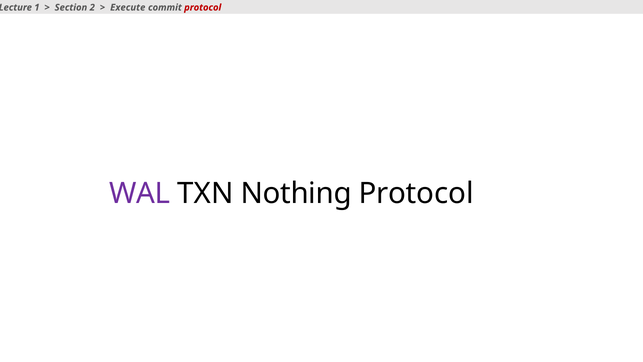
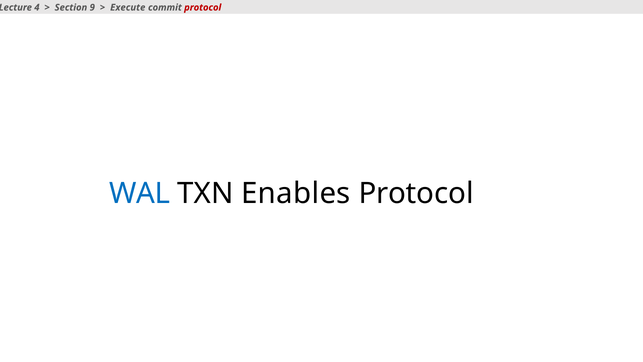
1: 1 -> 4 (37, 7)
2: 2 -> 9 (92, 7)
WAL colour: purple -> blue (140, 193)
Nothing: Nothing -> Enables (296, 193)
